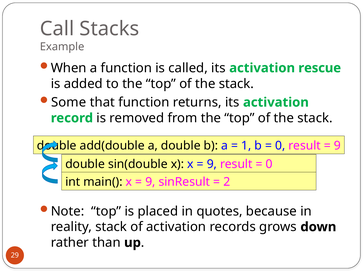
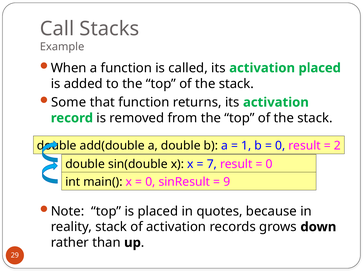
activation rescue: rescue -> placed (320, 68)
9: 9 -> 2 (337, 146)
9: 9 -> 7 (212, 164)
9: 9 -> 0 (150, 182)
2: 2 -> 9 (227, 182)
